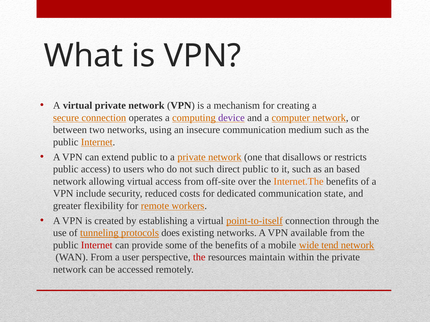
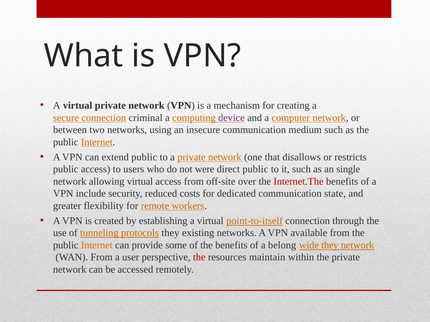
operates: operates -> criminal (146, 118)
not such: such -> were (205, 169)
based: based -> single (348, 169)
Internet.The colour: orange -> red (299, 182)
protocols does: does -> they (170, 233)
Internet colour: red -> orange (97, 245)
mobile: mobile -> belong (282, 245)
wide tend: tend -> they (330, 245)
